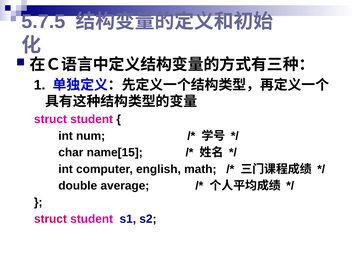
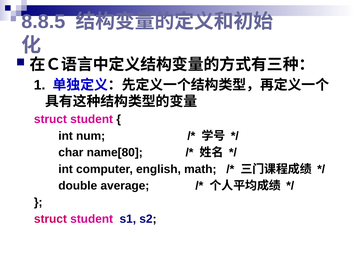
5.7.5: 5.7.5 -> 8.8.5 (43, 22)
name[15: name[15 -> name[80 (115, 152)
